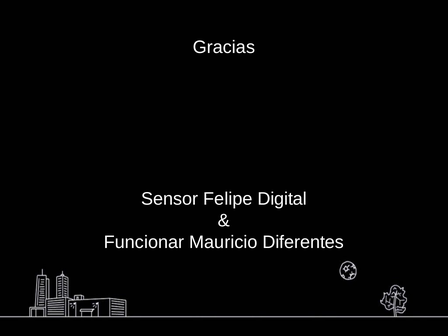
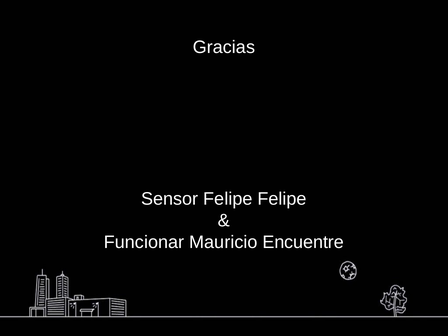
Felipe Digital: Digital -> Felipe (282, 199)
Diferentes: Diferentes -> Encuentre (303, 242)
